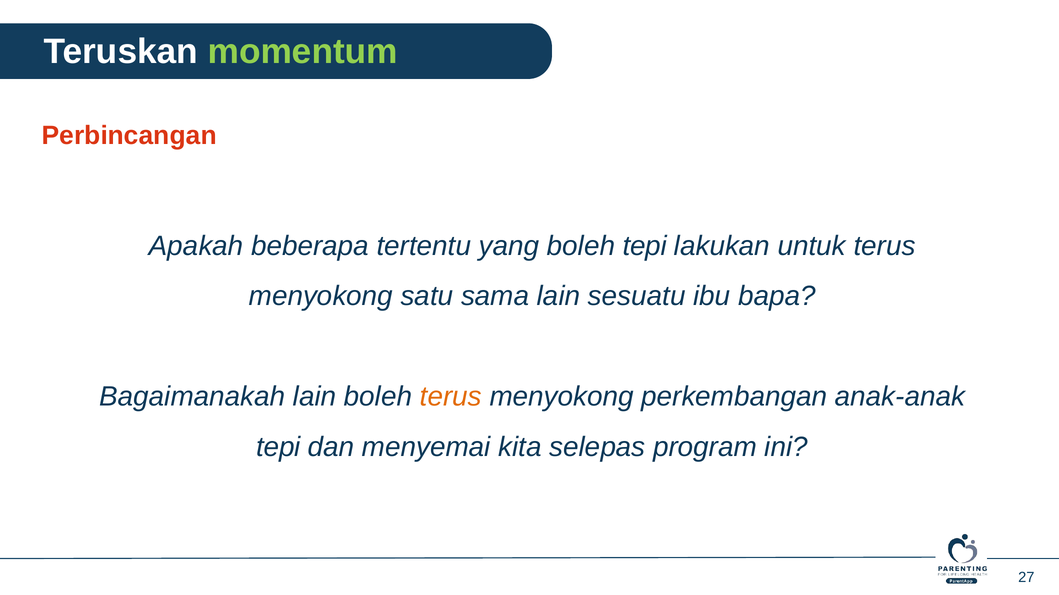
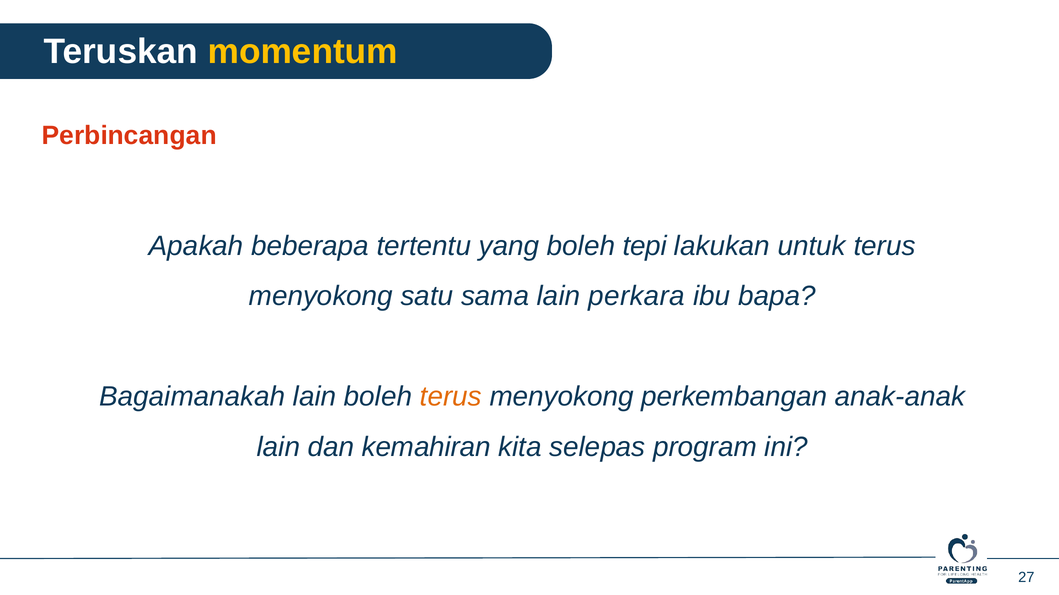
momentum colour: light green -> yellow (303, 52)
sesuatu: sesuatu -> perkara (637, 297)
tepi: tepi -> lain (278, 447)
menyemai: menyemai -> kemahiran (426, 447)
